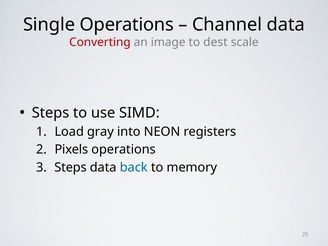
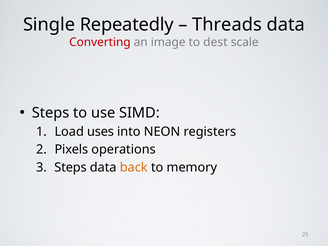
Single Operations: Operations -> Repeatedly (127, 25)
Channel: Channel -> Threads (227, 25)
gray: gray -> uses (101, 132)
back colour: blue -> orange (134, 167)
